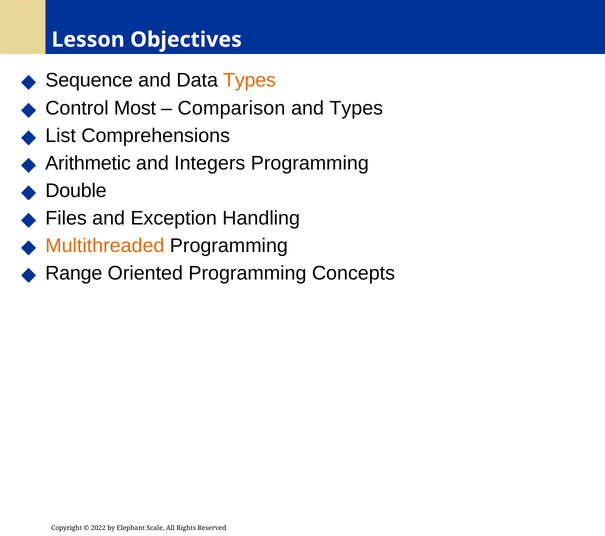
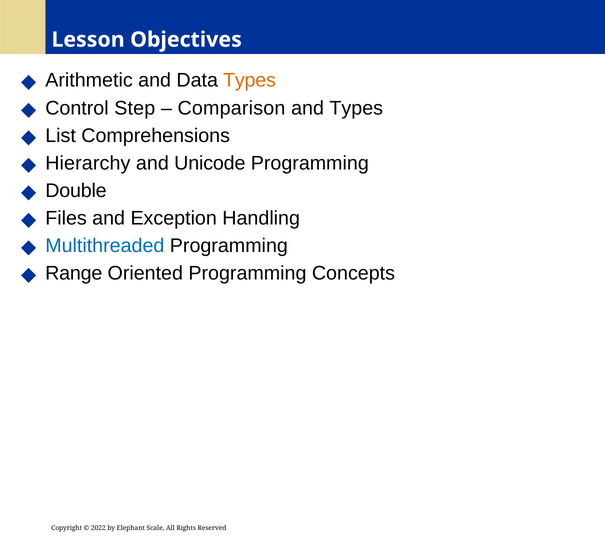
Sequence: Sequence -> Arithmetic (89, 80)
Most: Most -> Step (135, 108)
Arithmetic: Arithmetic -> Hierarchy (88, 163)
Integers: Integers -> Unicode (210, 163)
Multithreaded colour: orange -> blue (105, 246)
